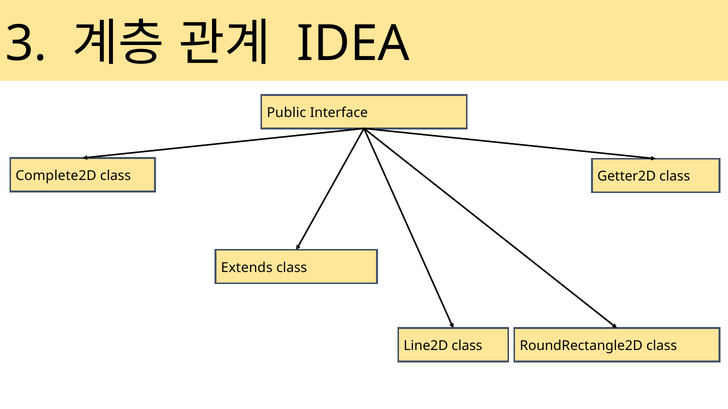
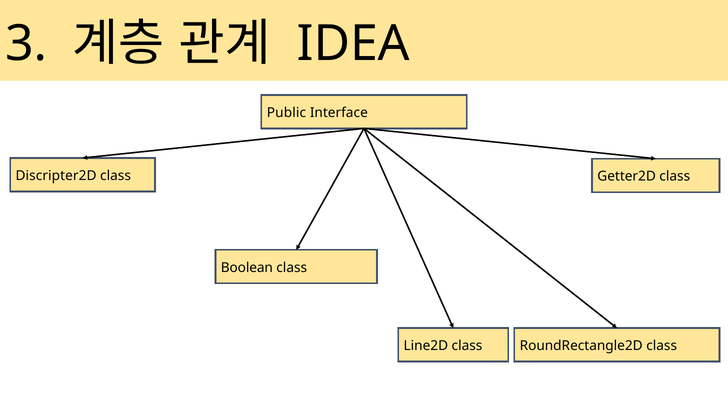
Complete2D: Complete2D -> Discripter2D (56, 176)
Extends: Extends -> Boolean (247, 268)
